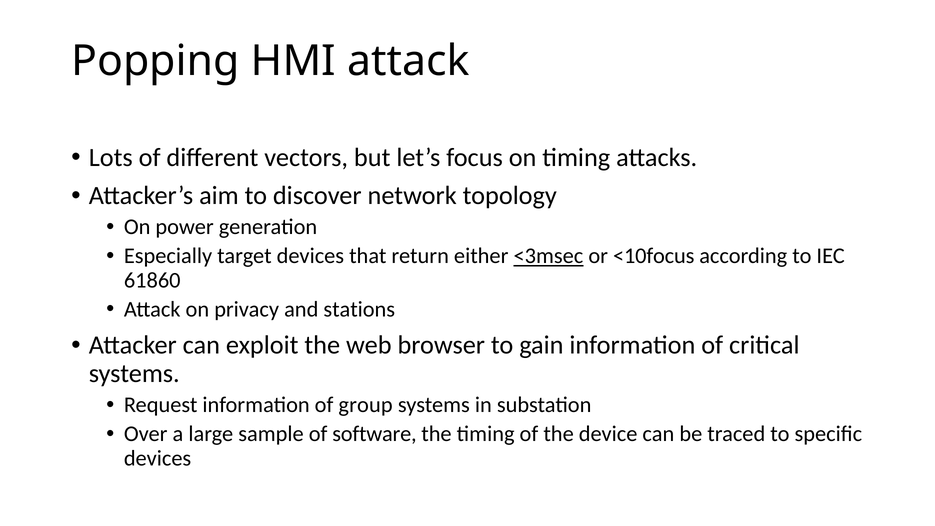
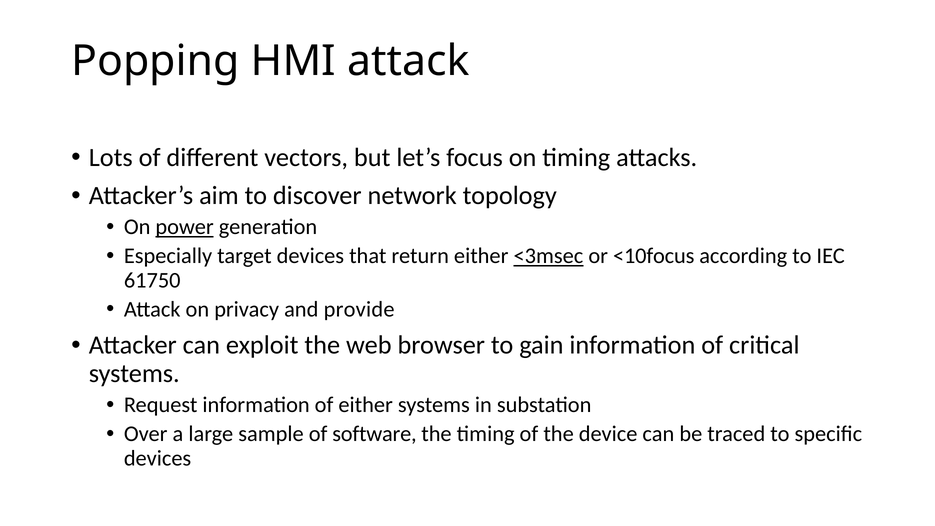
power underline: none -> present (185, 227)
61860: 61860 -> 61750 (152, 280)
stations: stations -> provide (359, 309)
of group: group -> either (366, 405)
